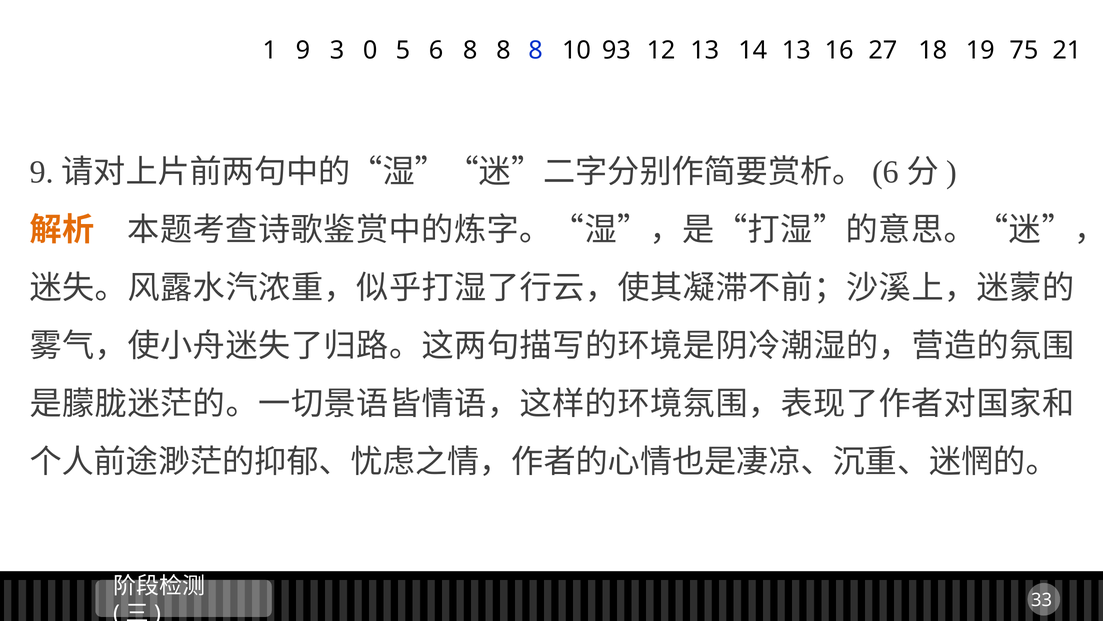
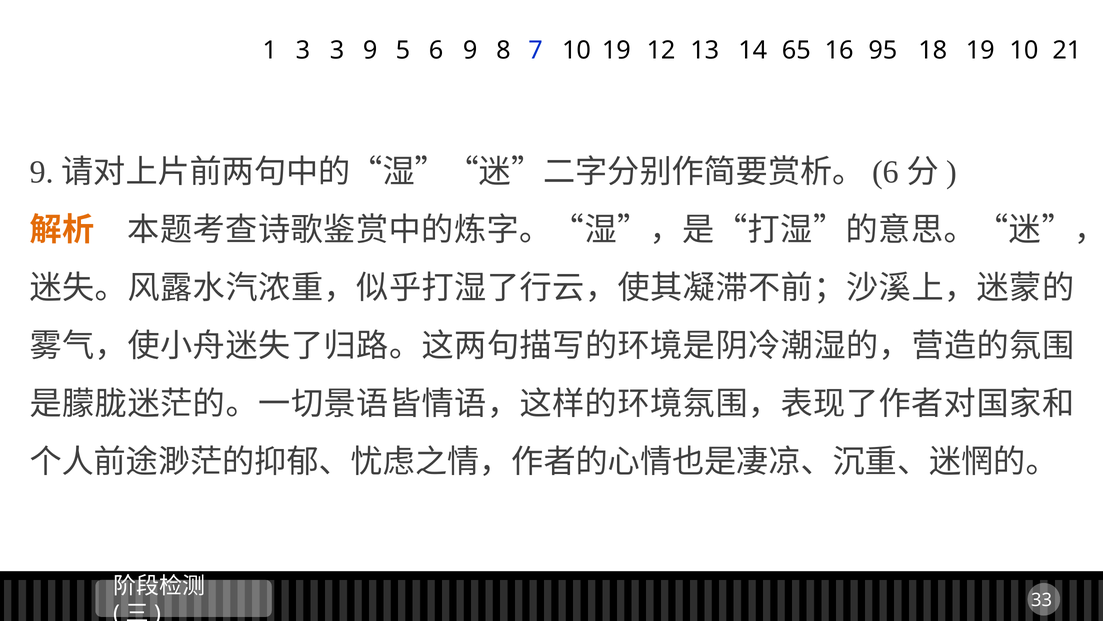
1 9: 9 -> 3 (303, 50)
3 0: 0 -> 9 (370, 50)
6 8: 8 -> 9 (470, 50)
8: 8 -> 7 (536, 50)
10 93: 93 -> 19 (616, 50)
14 13: 13 -> 65 (796, 50)
27: 27 -> 95 (883, 50)
19 75: 75 -> 10 (1024, 50)
